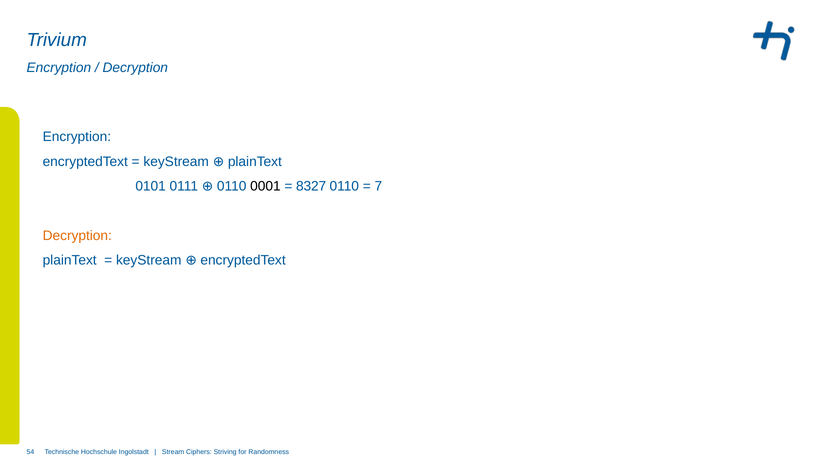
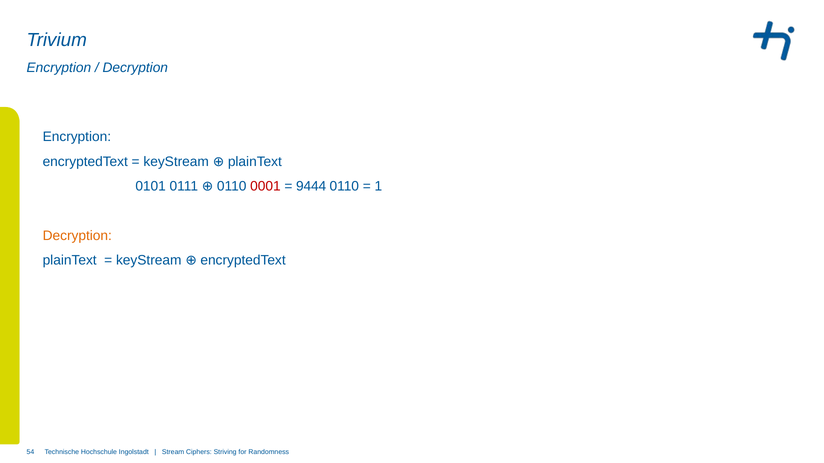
0001 colour: black -> red (265, 186)
8327: 8327 -> 9444 (311, 186)
7: 7 -> 1 (378, 186)
